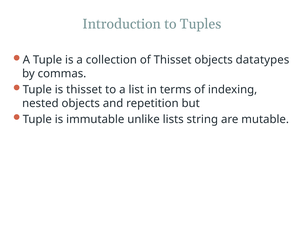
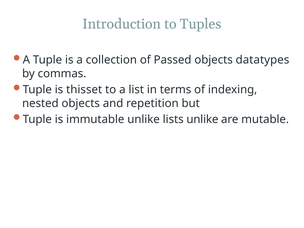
of Thisset: Thisset -> Passed (173, 60)
lists string: string -> unlike (202, 119)
